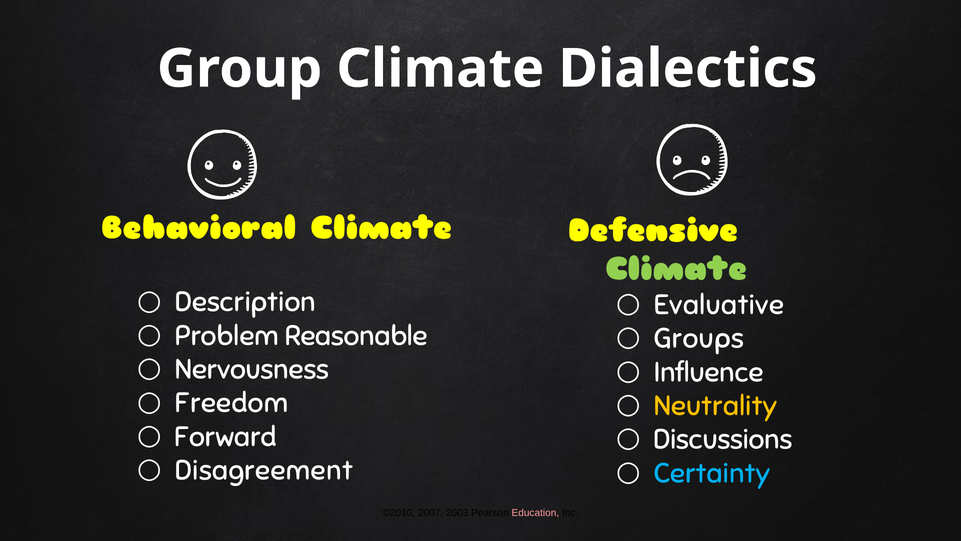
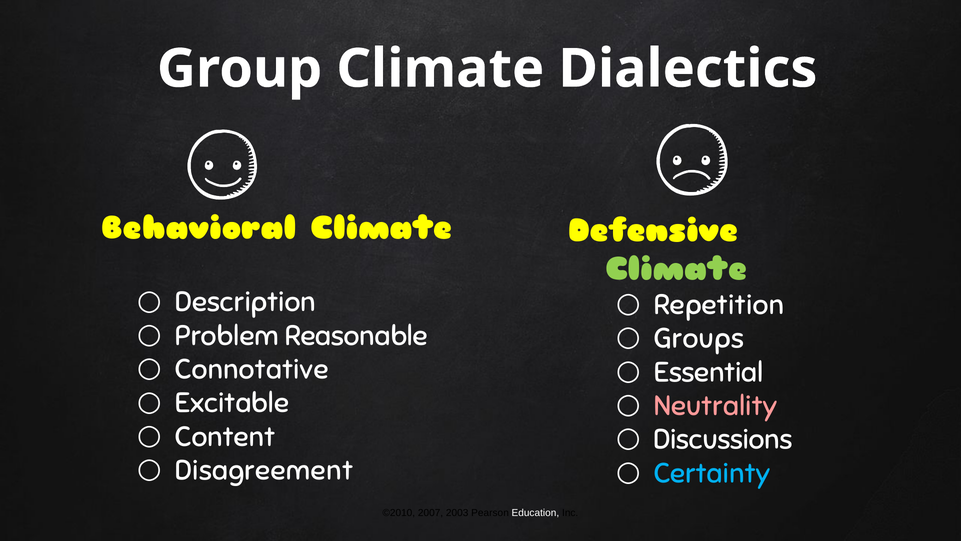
Evaluative: Evaluative -> Repetition (719, 305)
Nervousness: Nervousness -> Connotative (252, 369)
Influence: Influence -> Essential (709, 372)
Freedom: Freedom -> Excitable (232, 403)
Neutrality colour: yellow -> pink (715, 406)
Forward: Forward -> Content (225, 436)
Education colour: pink -> white (535, 512)
